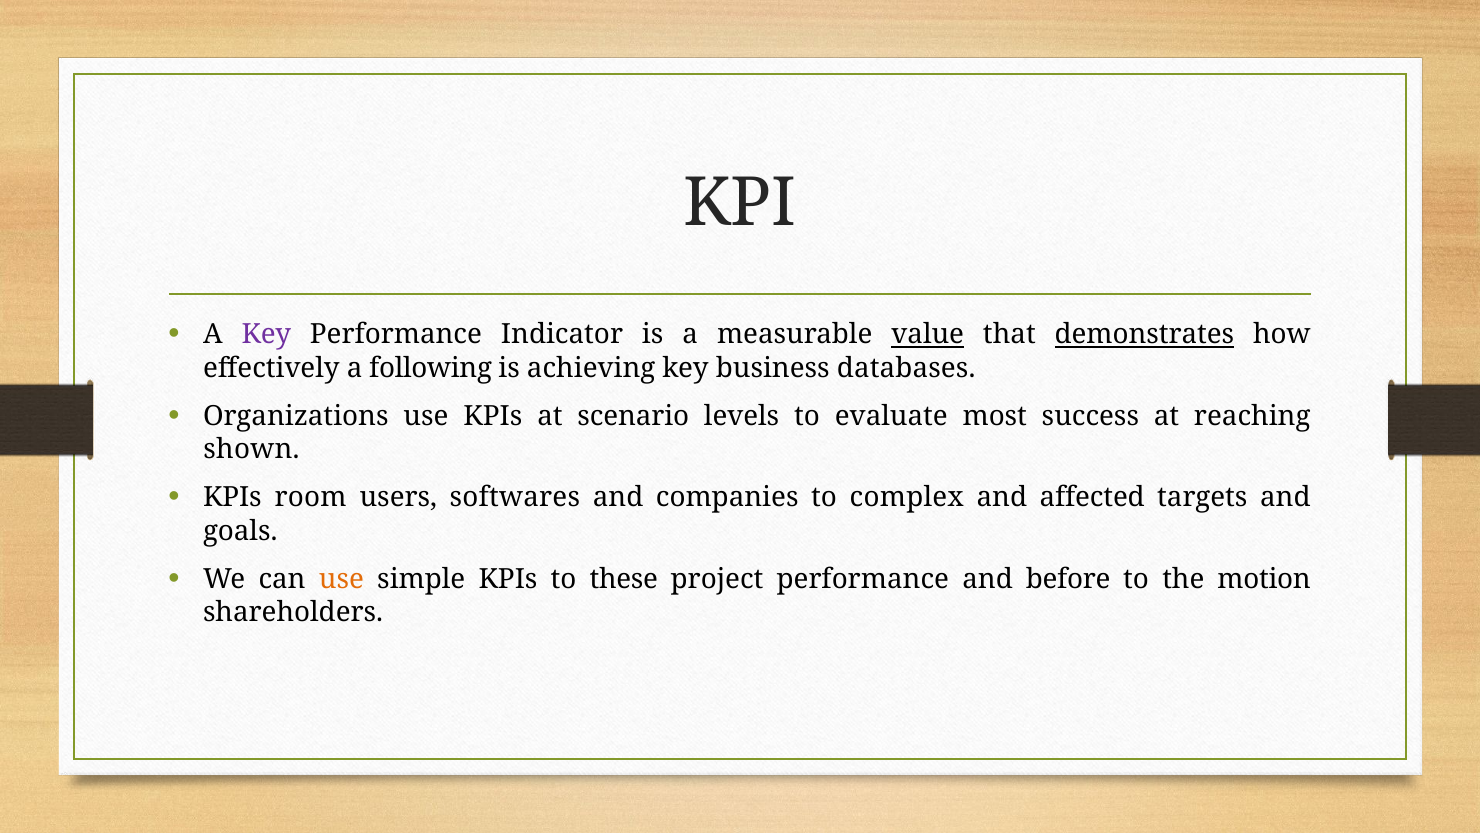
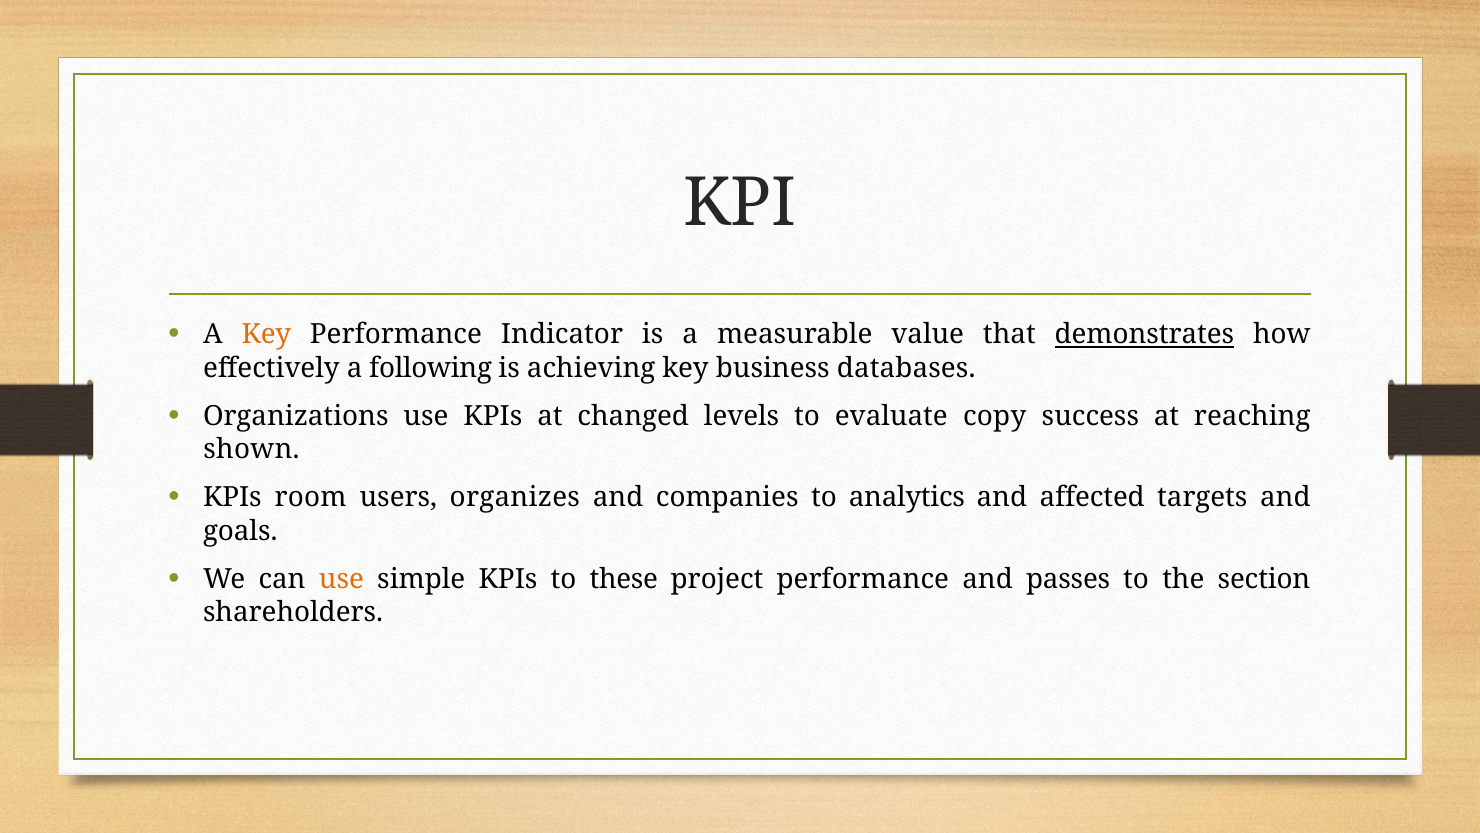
Key colour: purple -> orange (266, 335)
value underline: present -> none (928, 335)
scenario: scenario -> changed (633, 416)
most: most -> copy (995, 416)
softwares: softwares -> organizes (515, 497)
complex: complex -> analytics (907, 497)
before: before -> passes (1068, 579)
motion: motion -> section (1264, 579)
